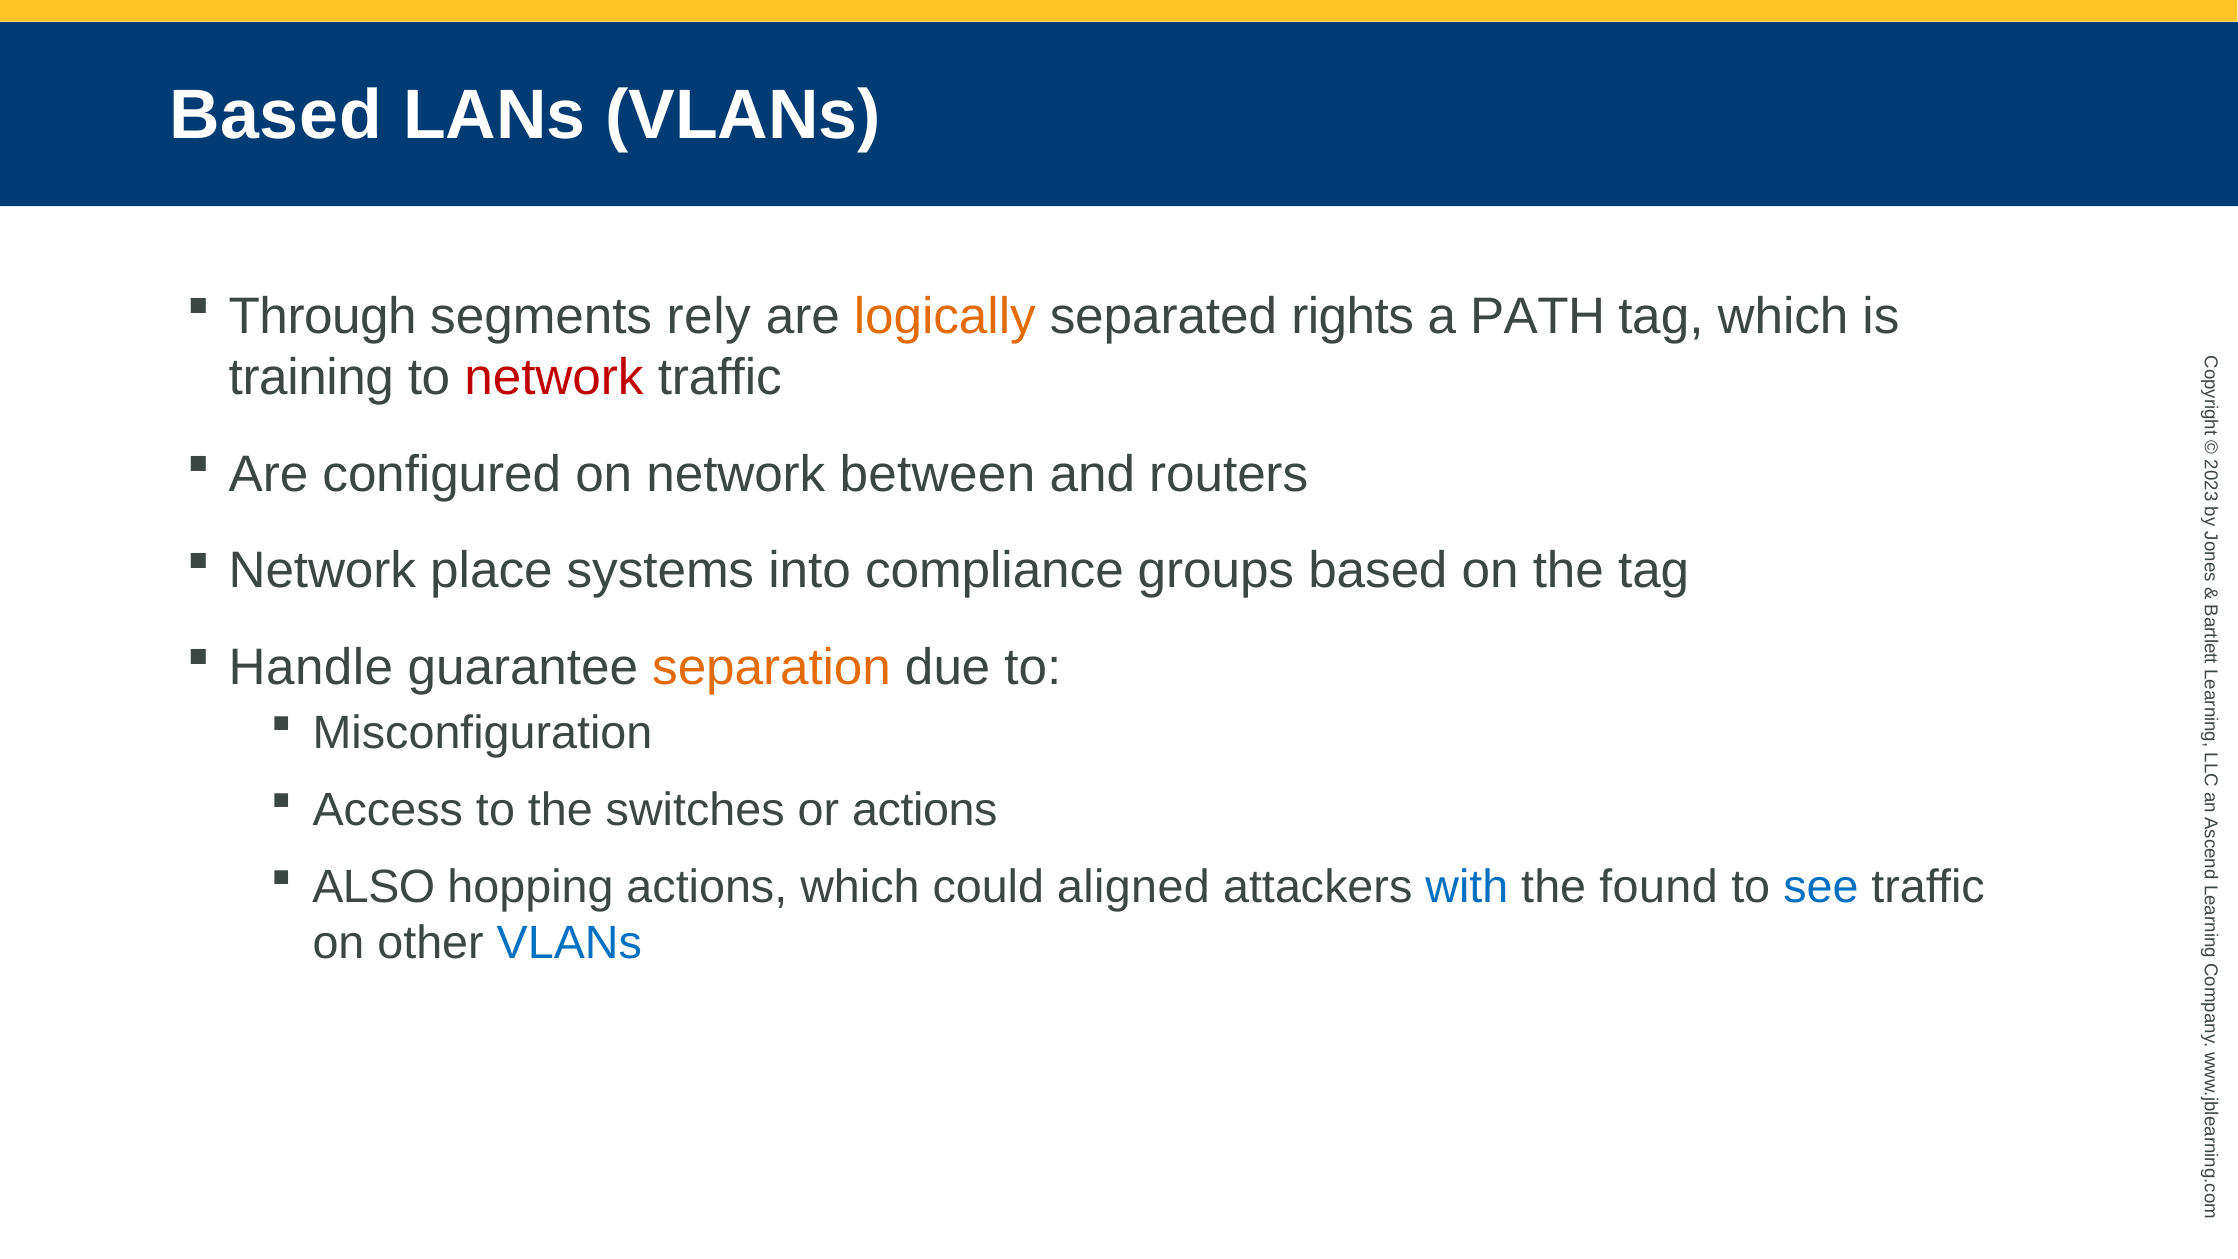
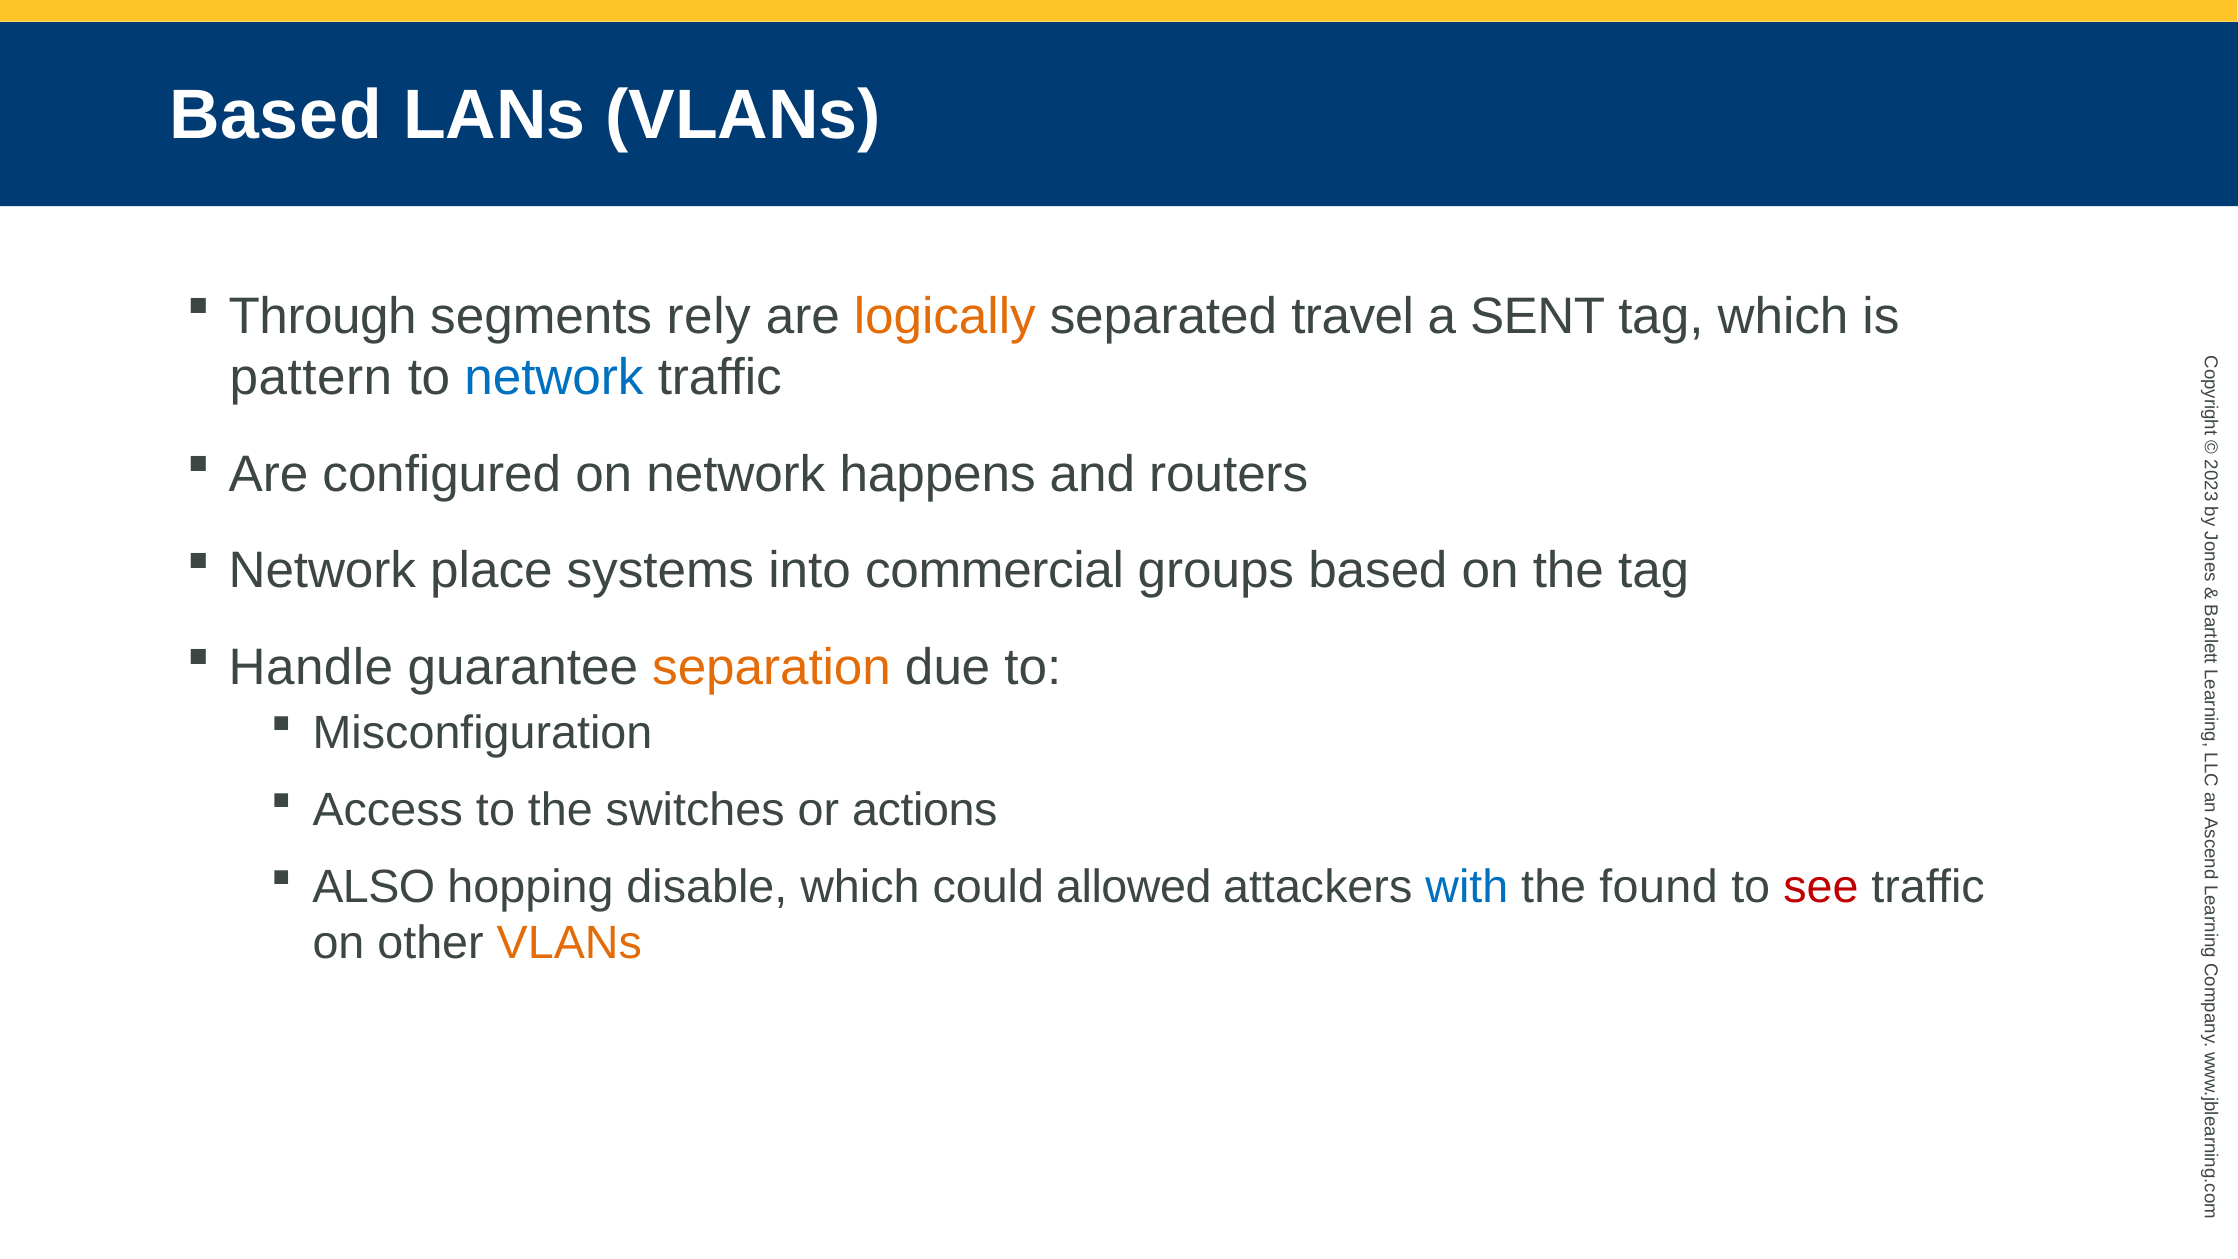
rights: rights -> travel (1353, 316)
PATH: PATH -> SENT (1538, 316)
training: training -> pattern (311, 378)
network colour: red -> blue (554, 378)
between: between -> happens (938, 474)
compliance: compliance -> commercial (995, 571)
hopping actions: actions -> disable (707, 887)
aligned: aligned -> allowed (1134, 887)
see colour: blue -> red (1821, 887)
VLANs colour: blue -> orange (569, 943)
